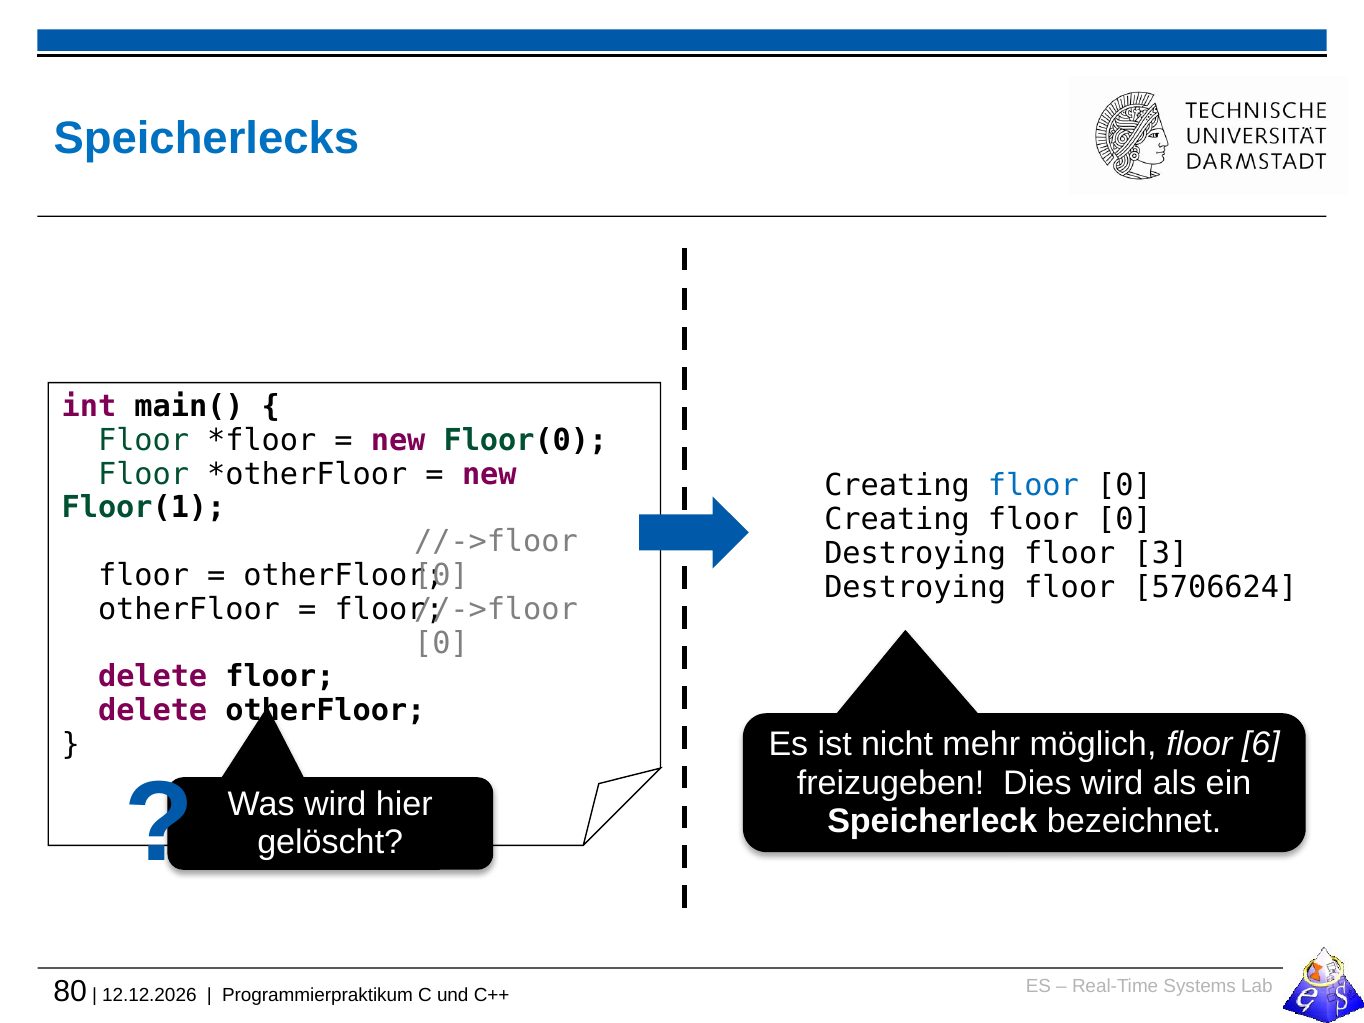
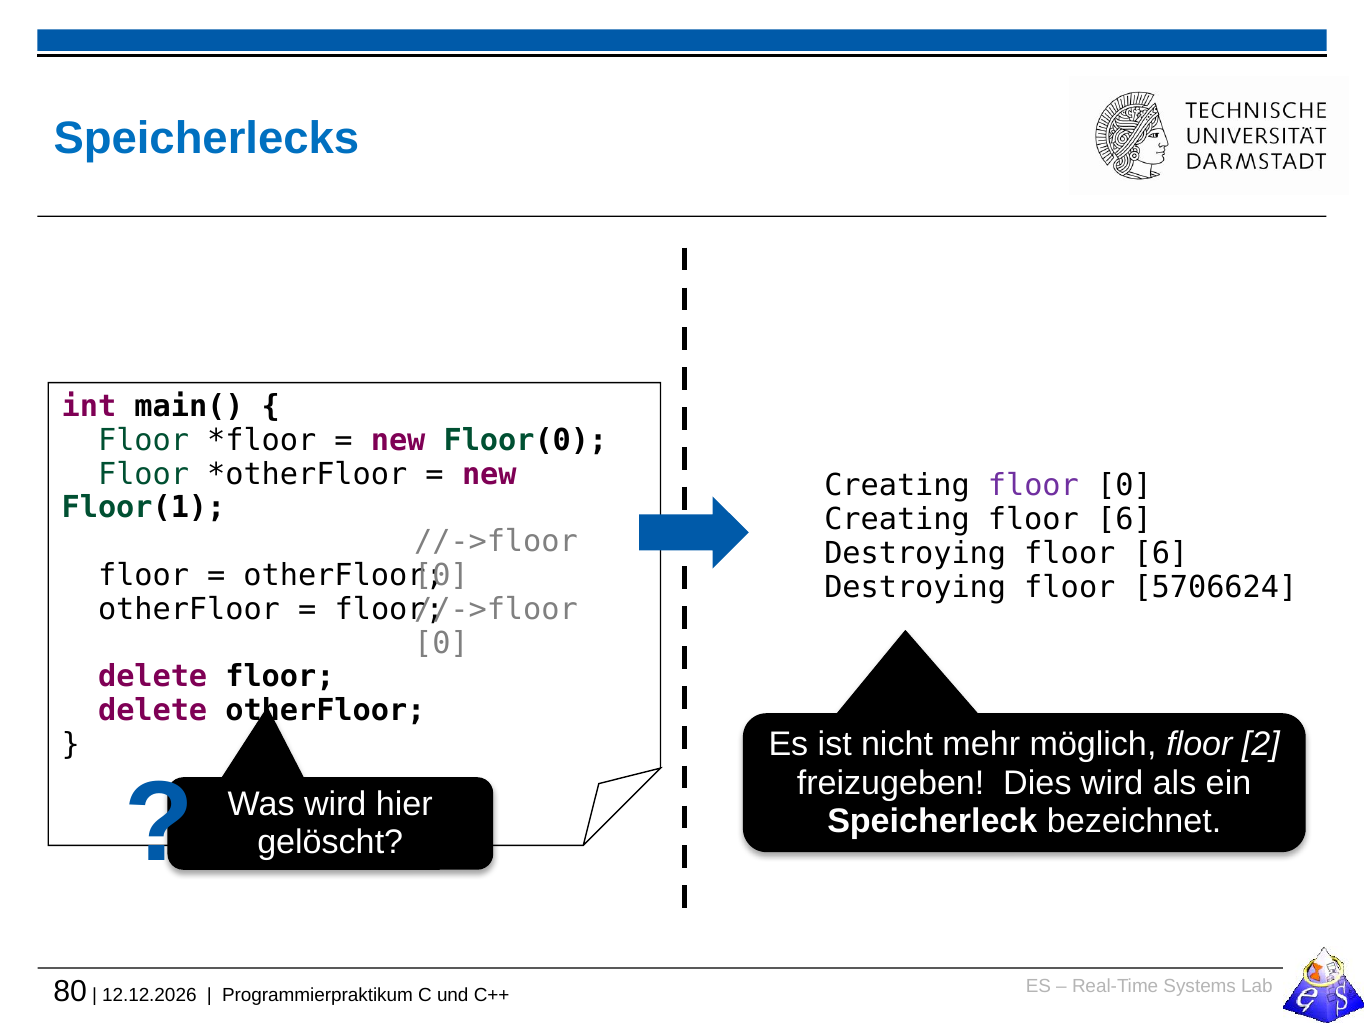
floor colour: blue -> purple (1033, 486)
0: 0 -> 6 (1124, 520)
Destroying floor 3: 3 -> 6 (1161, 554)
6: 6 -> 2 (1261, 745)
